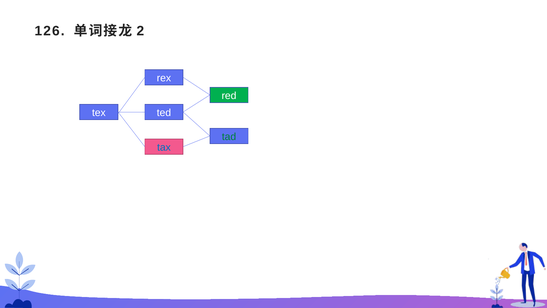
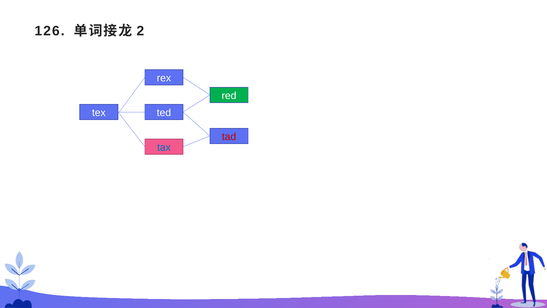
tad colour: green -> red (229, 137)
